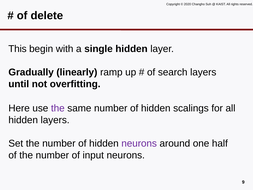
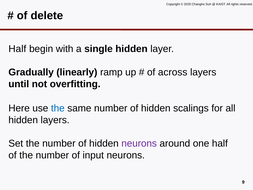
This: This -> Half (17, 49)
search: search -> across (173, 72)
the colour: purple -> blue (58, 108)
